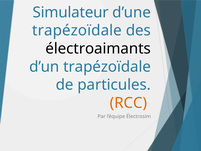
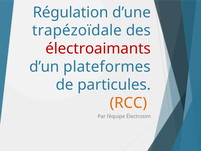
Simulateur: Simulateur -> Régulation (71, 12)
électroaimants colour: black -> red (98, 49)
d’un trapézoïdale: trapézoïdale -> plateformes (107, 67)
